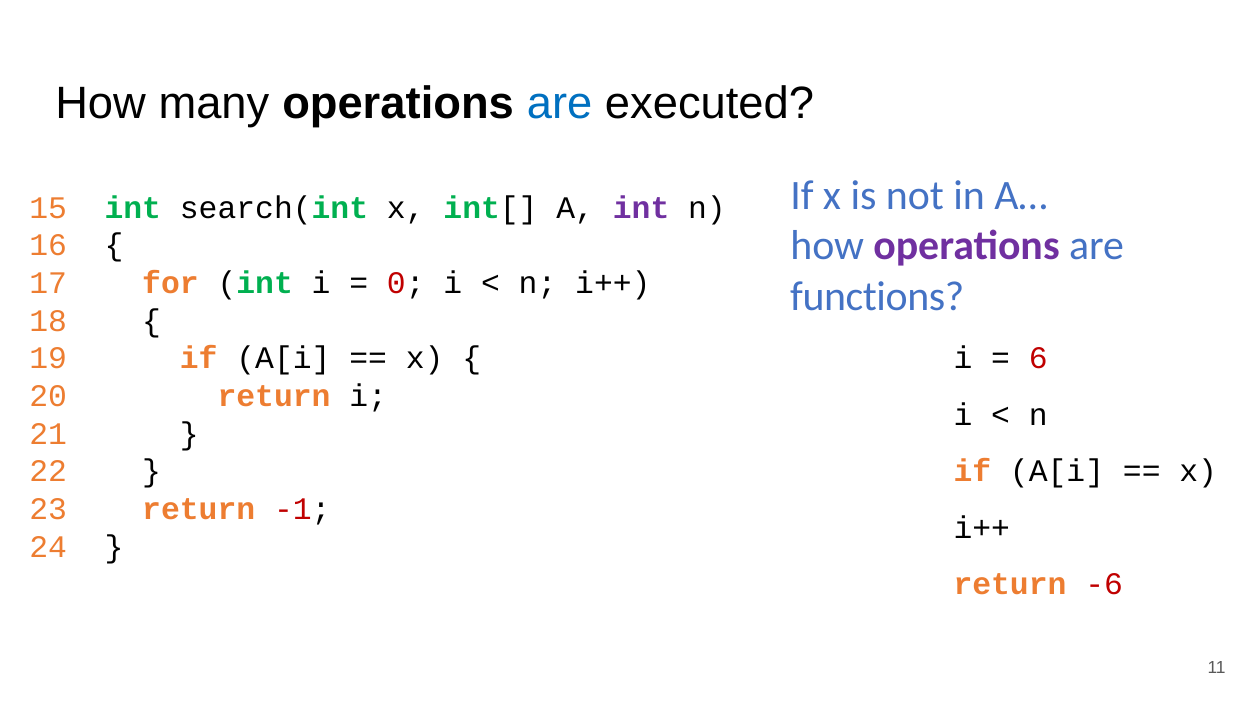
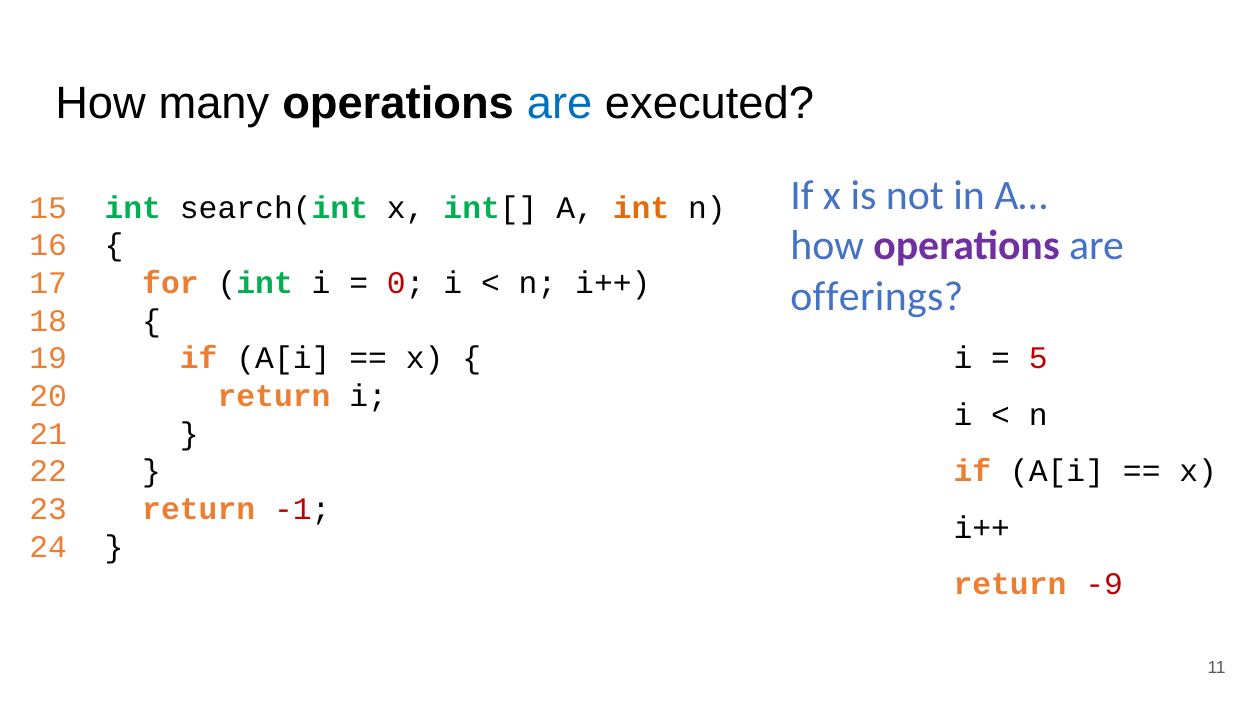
int colour: purple -> orange (641, 208)
functions: functions -> offerings (877, 296)
6: 6 -> 5 (1038, 358)
-6: -6 -> -9 (1104, 584)
